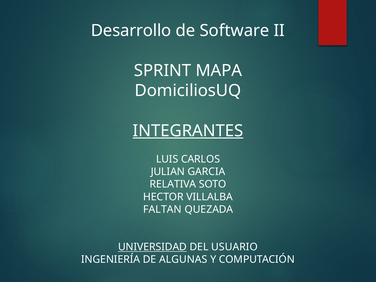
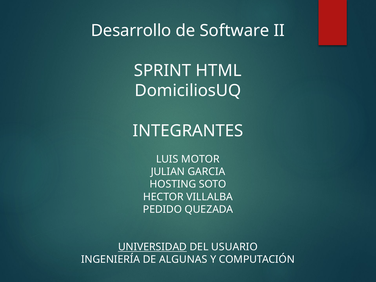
MAPA: MAPA -> HTML (219, 71)
INTEGRANTES underline: present -> none (188, 131)
CARLOS: CARLOS -> MOTOR (200, 159)
RELATIVA: RELATIVA -> HOSTING (173, 184)
FALTAN: FALTAN -> PEDIDO (162, 209)
